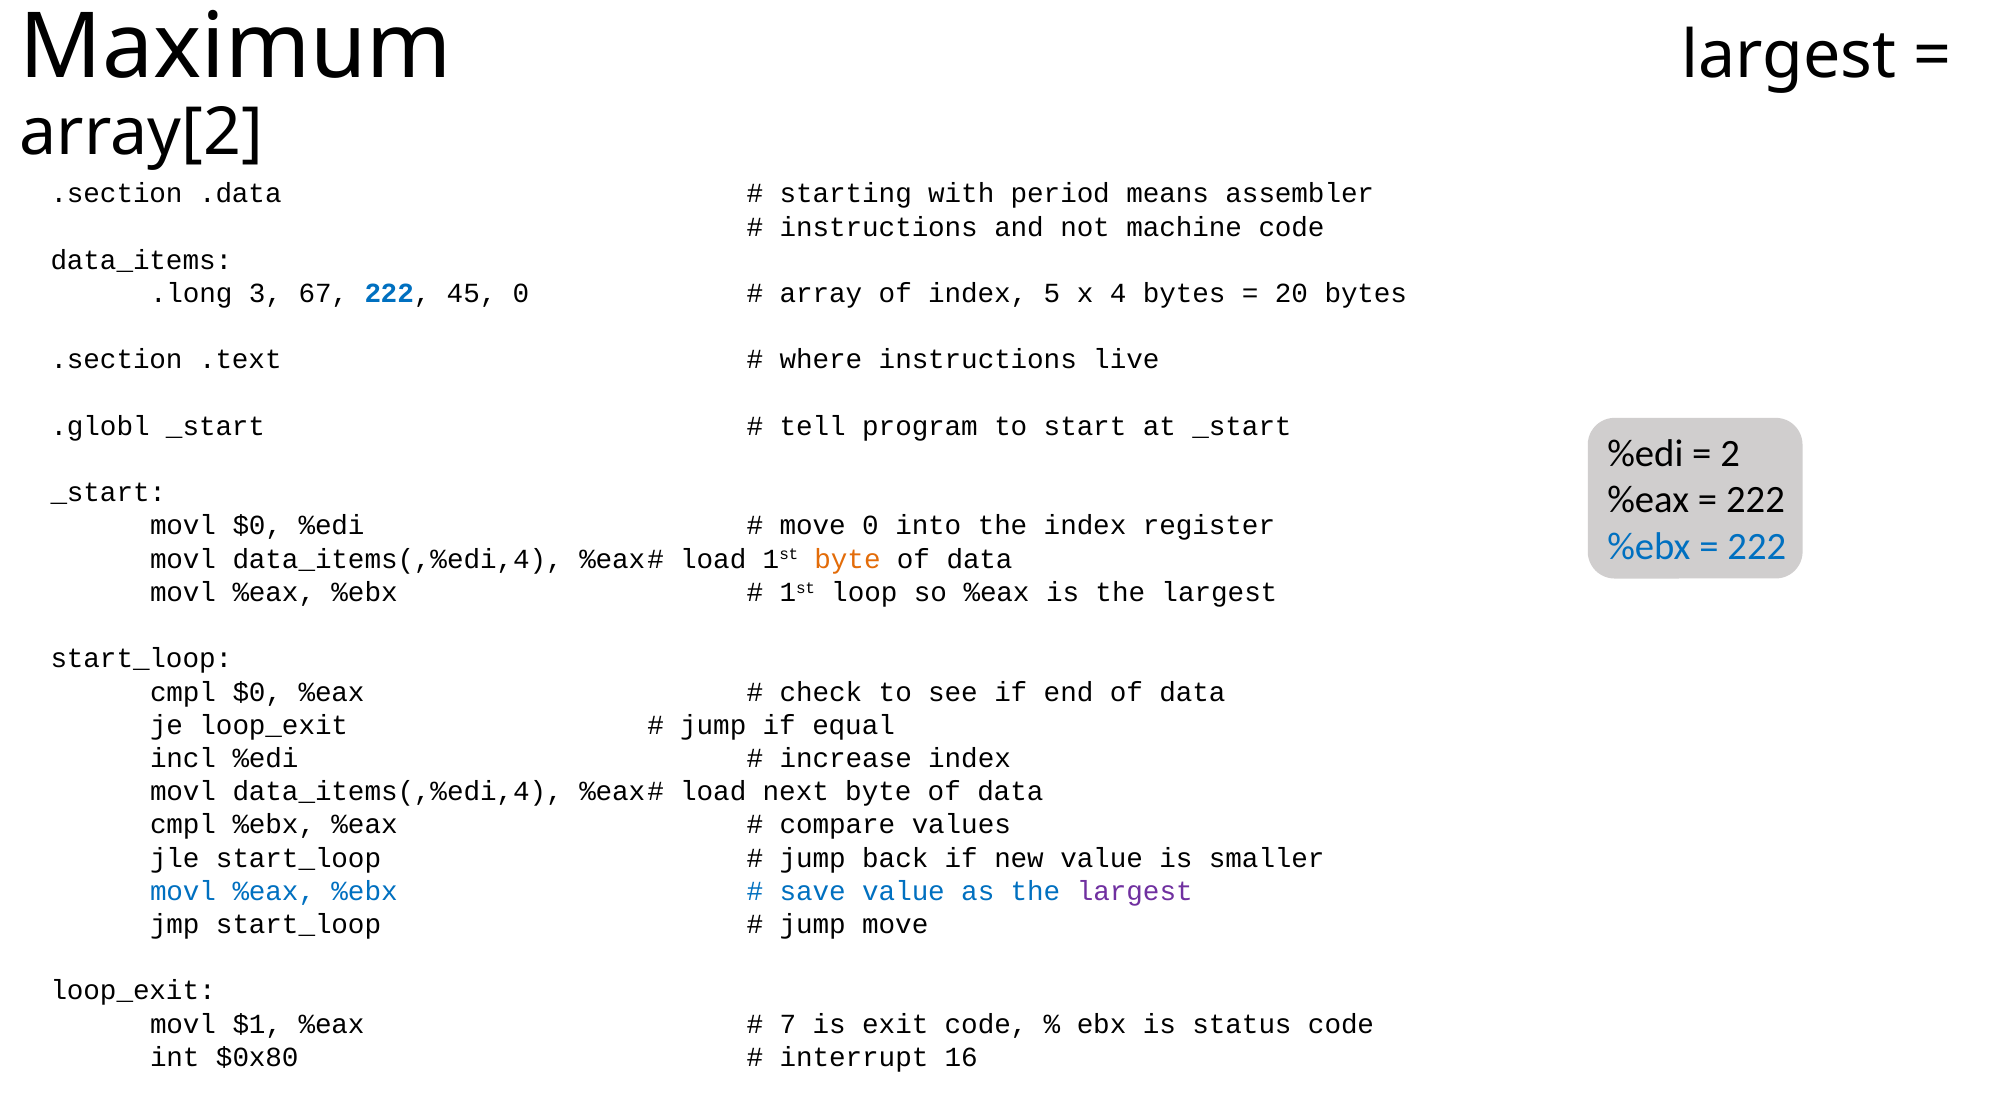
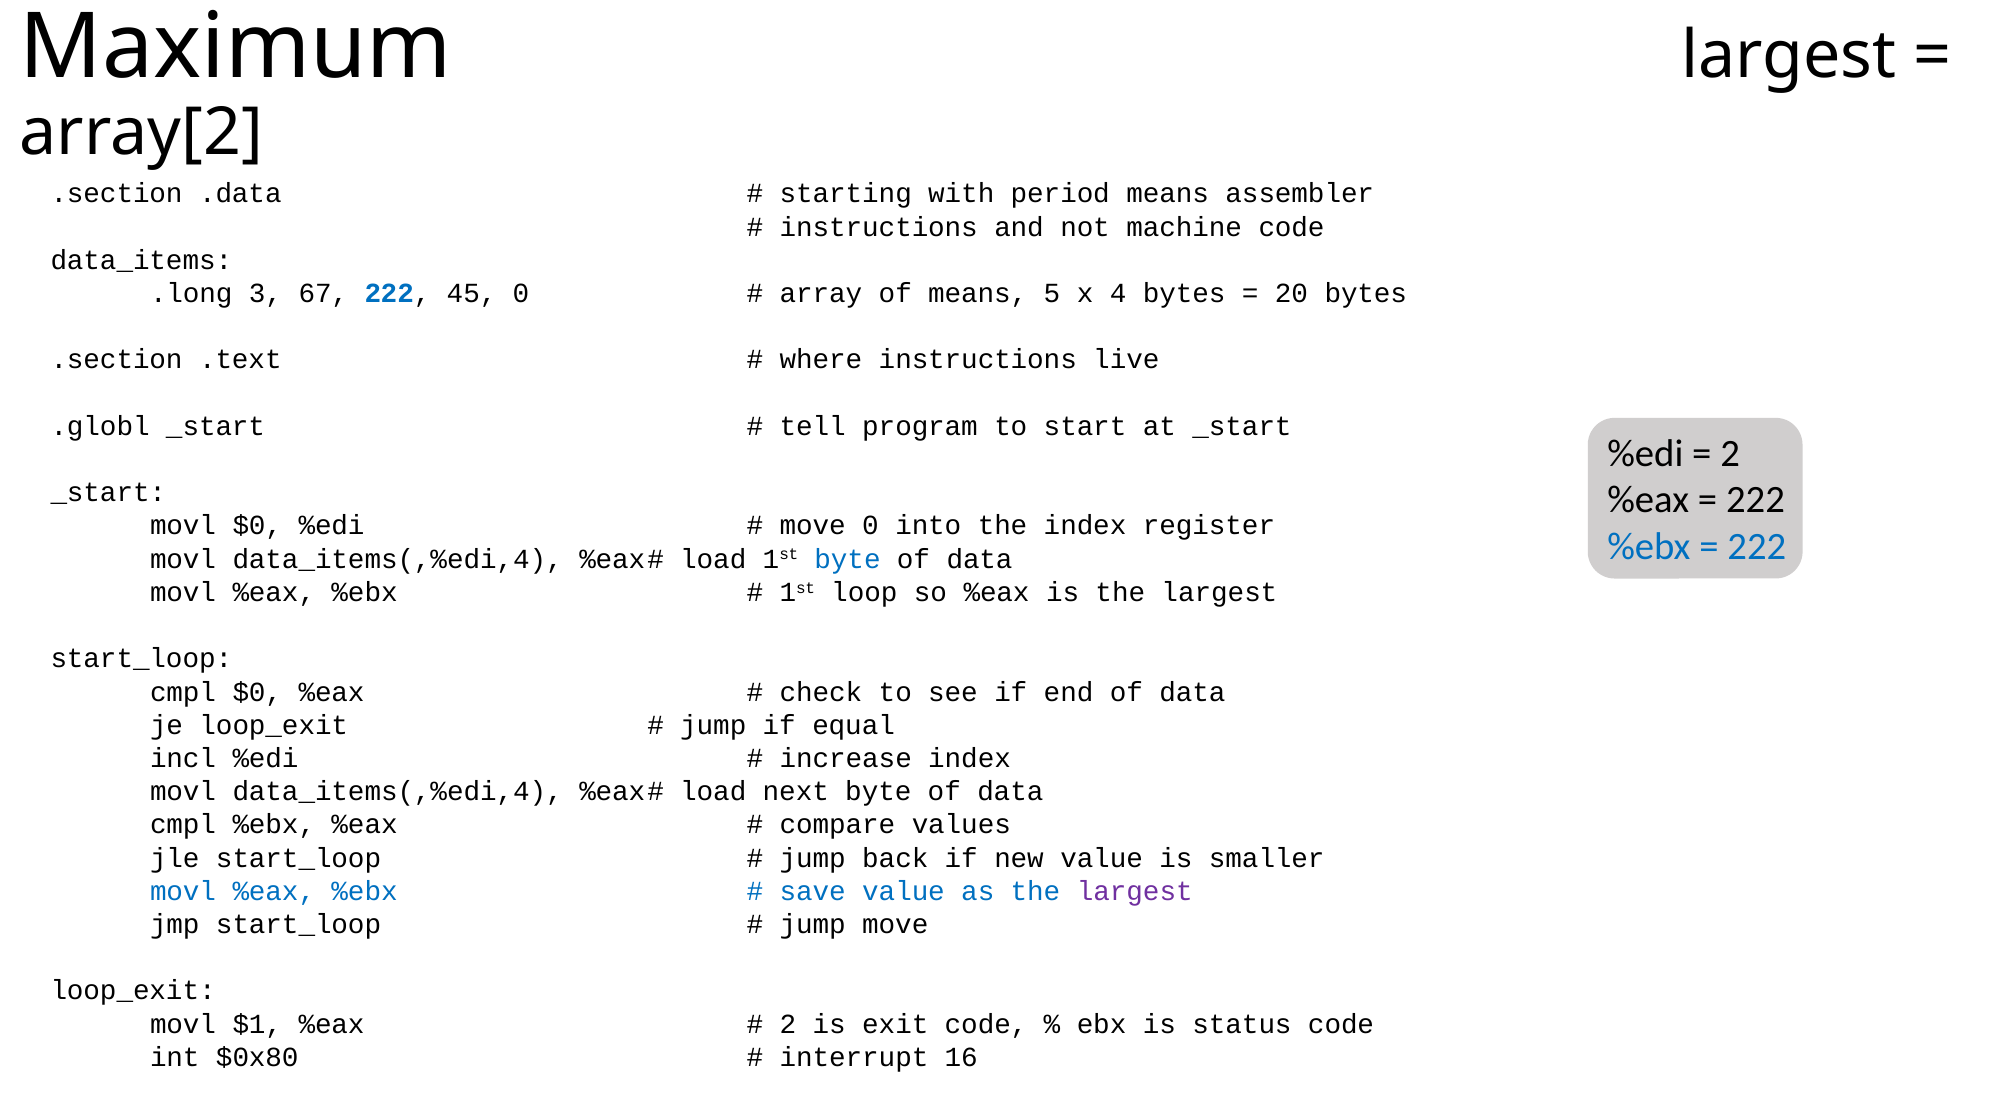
of index: index -> means (978, 293)
byte colour: orange -> blue (847, 559)
7: 7 -> 2 (788, 1024)
